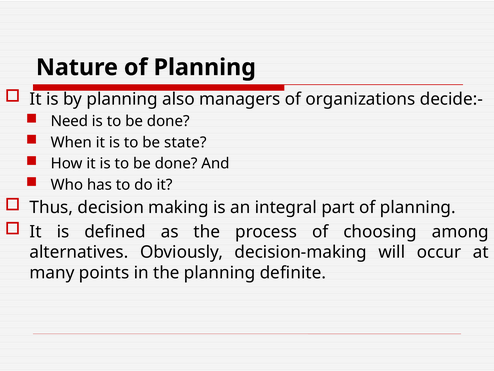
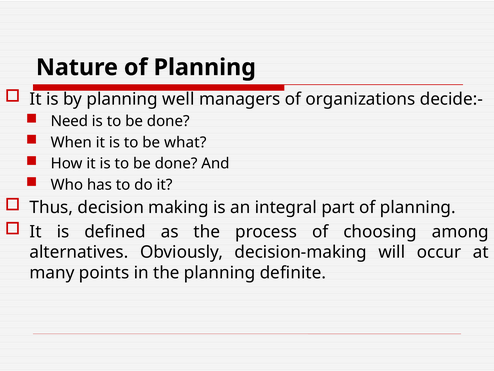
also: also -> well (178, 99)
state: state -> what (185, 142)
